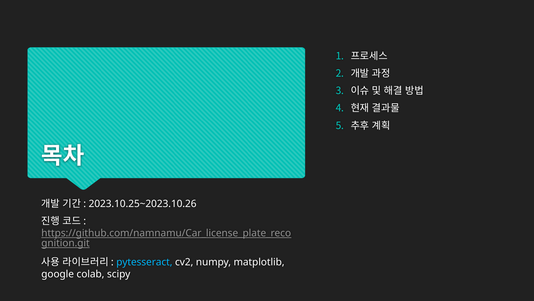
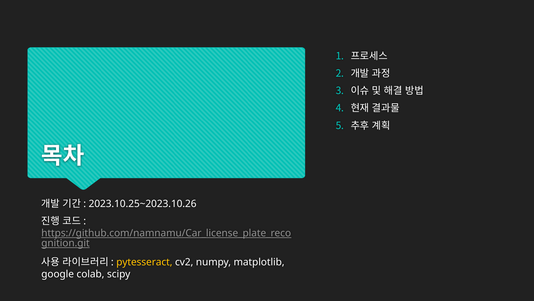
pytesseract colour: light blue -> yellow (144, 262)
